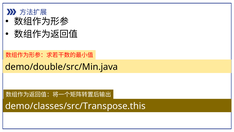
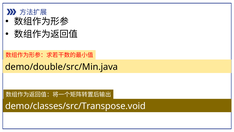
demo/classes/src/Transpose.this: demo/classes/src/Transpose.this -> demo/classes/src/Transpose.void (75, 106)
